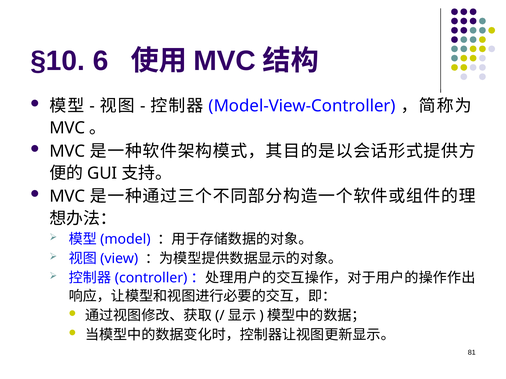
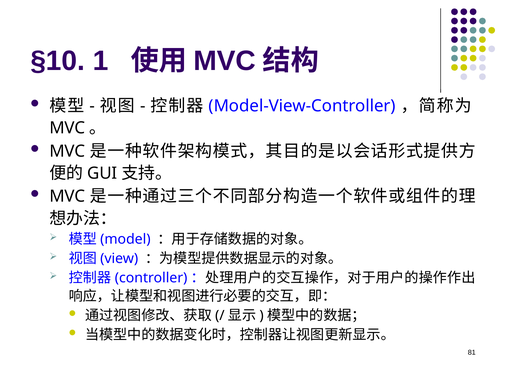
6: 6 -> 1 (101, 61)
